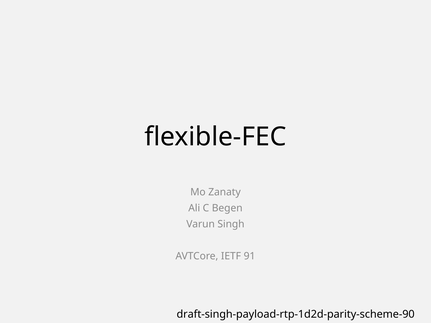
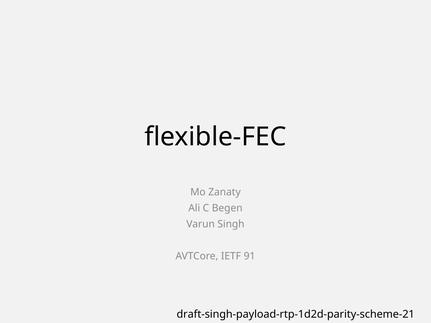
draft-singh-payload-rtp-1d2d-parity-scheme-90: draft-singh-payload-rtp-1d2d-parity-scheme-90 -> draft-singh-payload-rtp-1d2d-parity-scheme-21 (296, 315)
